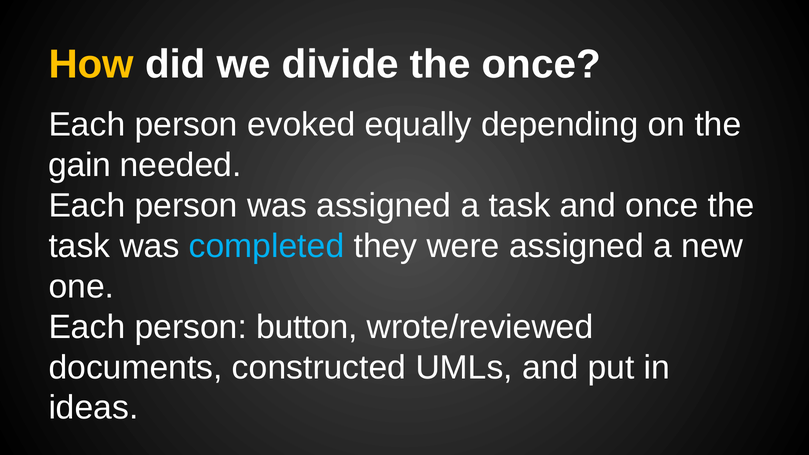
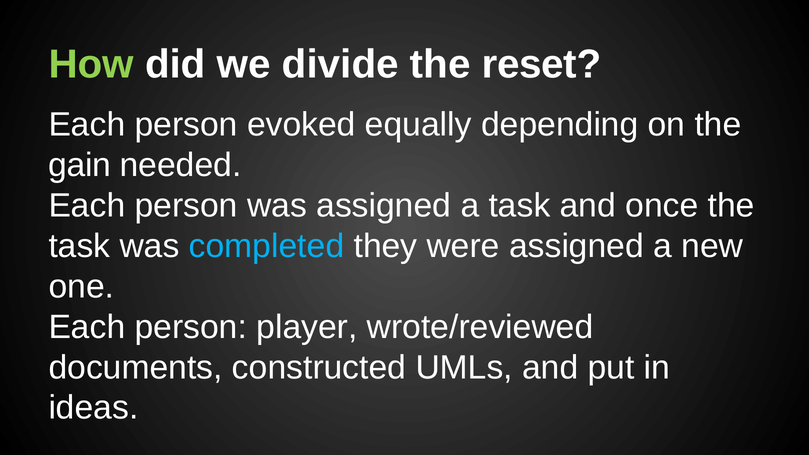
How colour: yellow -> light green (91, 65)
the once: once -> reset (541, 65)
button: button -> player (307, 327)
